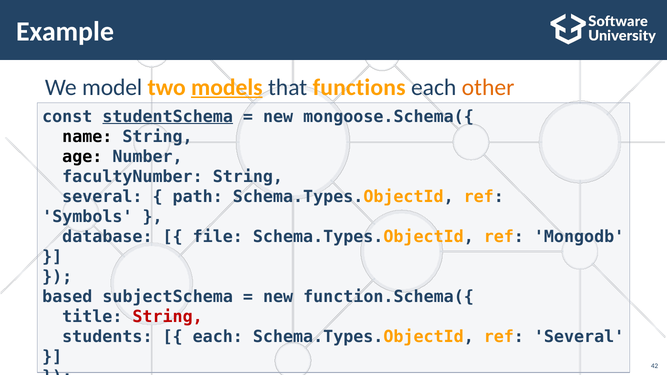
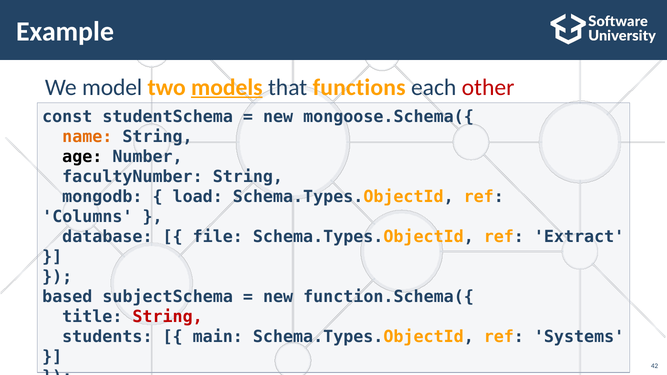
other colour: orange -> red (488, 87)
studentSchema underline: present -> none (168, 117)
name colour: black -> orange (87, 137)
several: several -> mongodb (102, 197)
path: path -> load (198, 197)
Symbols: Symbols -> Columns (87, 217)
Mongodb: Mongodb -> Extract (579, 237)
each: each -> main (218, 337)
ref Several: Several -> Systems (579, 337)
